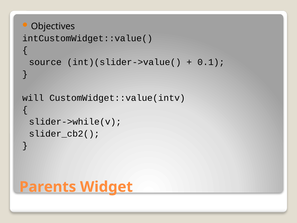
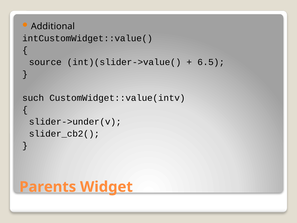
Objectives: Objectives -> Additional (53, 26)
0.1: 0.1 -> 6.5 (211, 62)
will: will -> such (33, 98)
slider->while(v: slider->while(v -> slider->under(v (75, 122)
